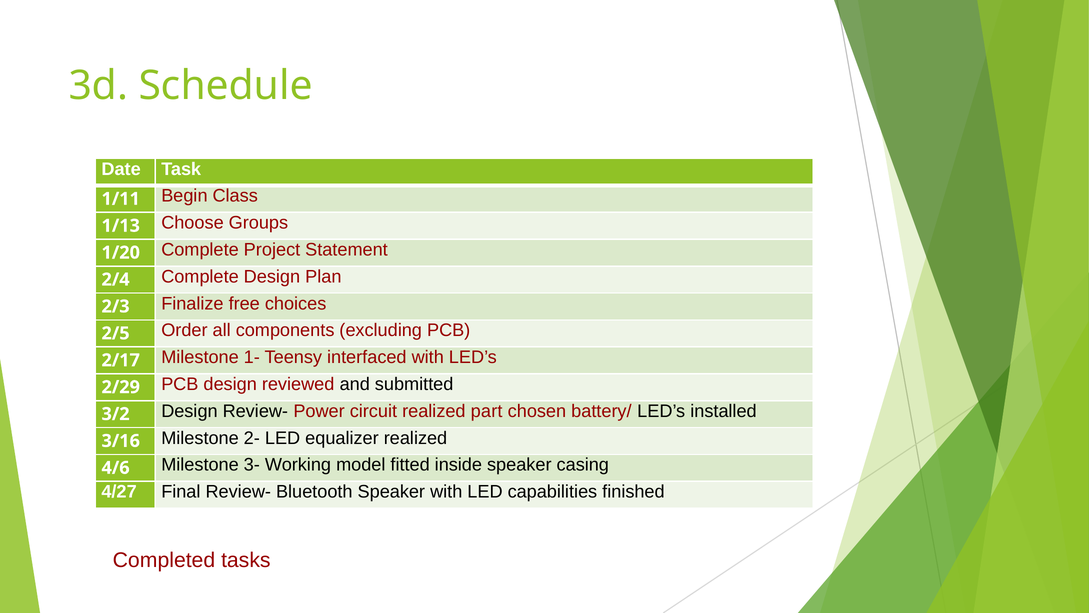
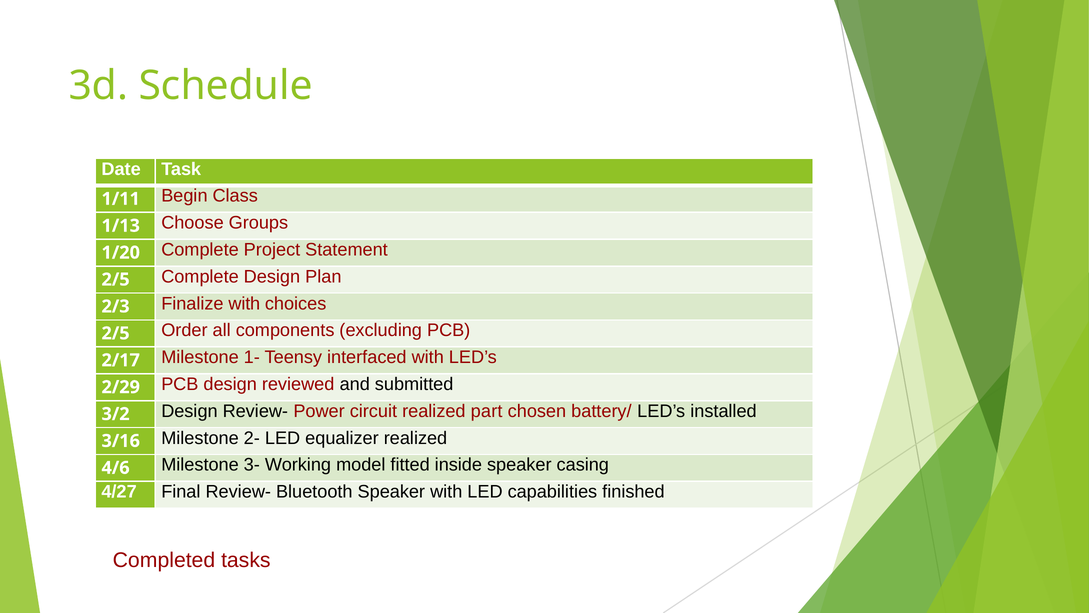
2/4: 2/4 -> 2/5 (116, 279)
Finalize free: free -> with (244, 303)
